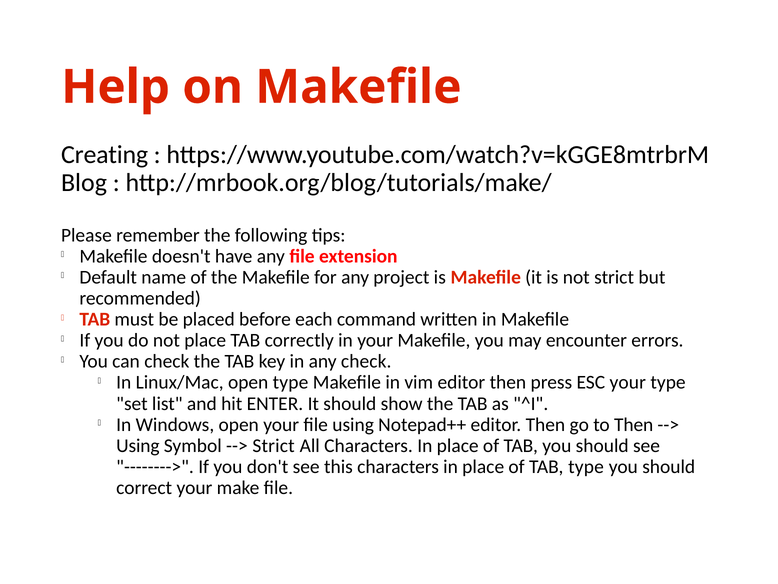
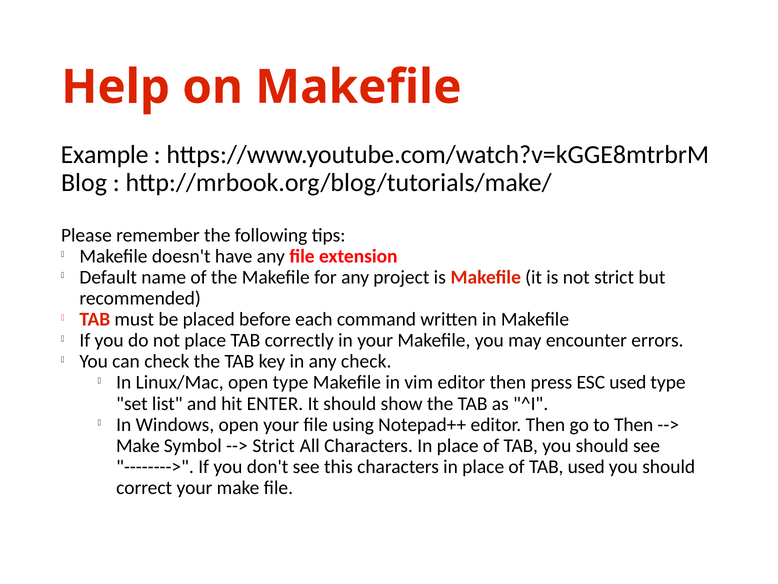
Creating: Creating -> Example (105, 155)
ESC your: your -> used (628, 382)
Using: Using -> Make (138, 445)
TAB type: type -> used (586, 466)
